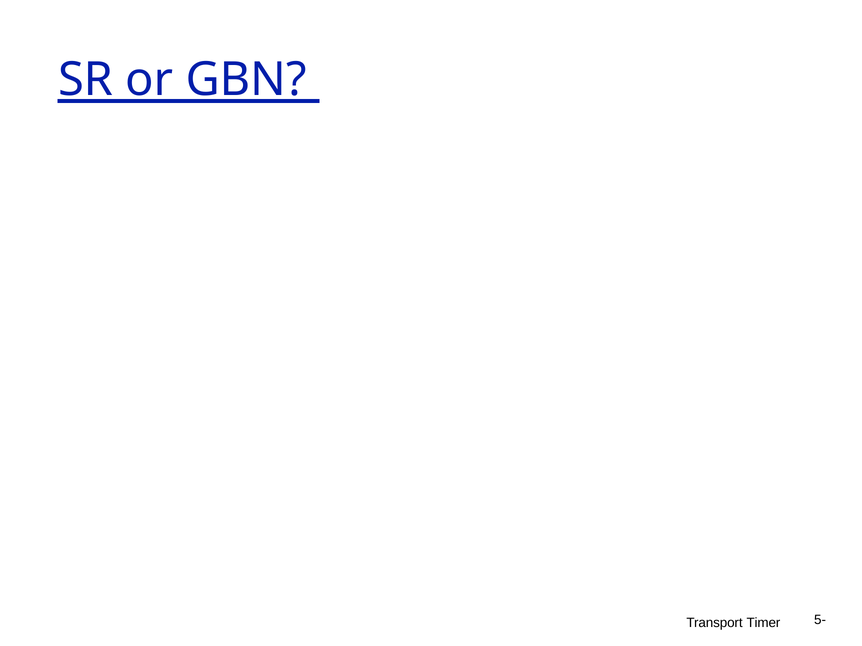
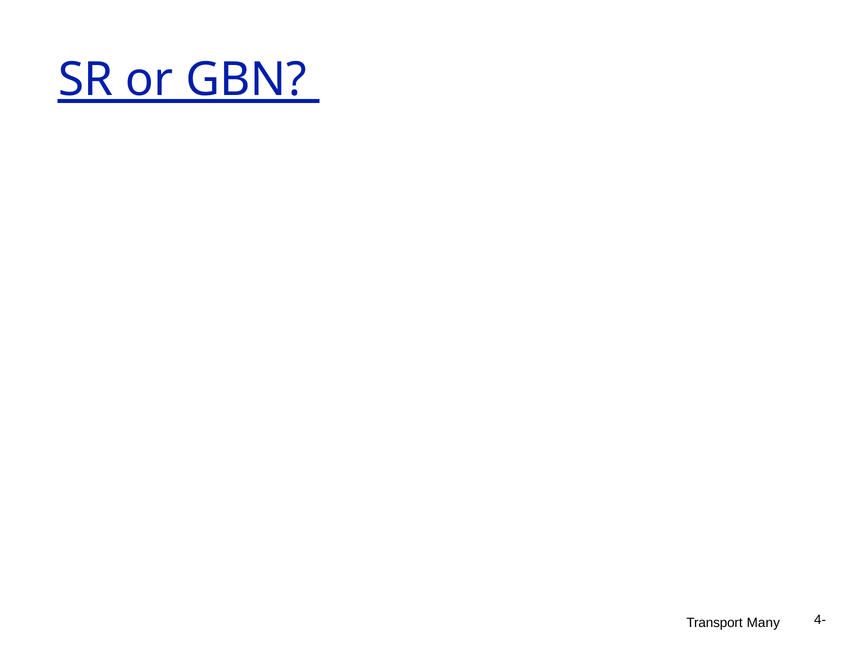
5-: 5- -> 4- (820, 620)
Timer: Timer -> Many (763, 623)
